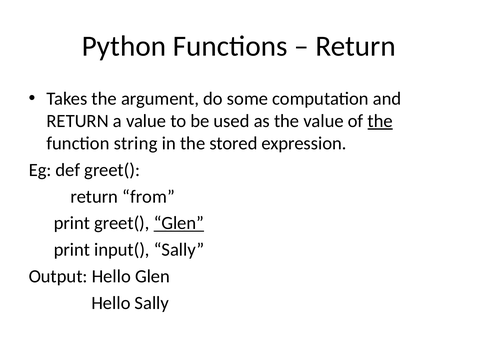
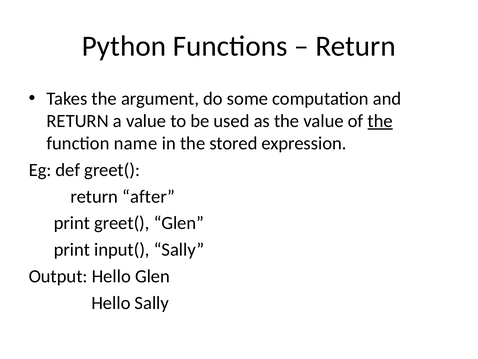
string: string -> name (136, 143)
from: from -> after (149, 196)
Glen underline: present -> none (179, 223)
